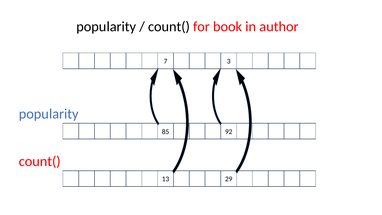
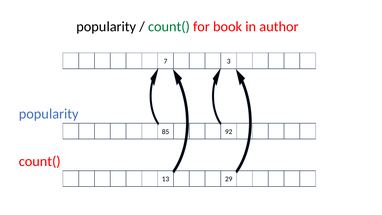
count( colour: black -> green (169, 27)
